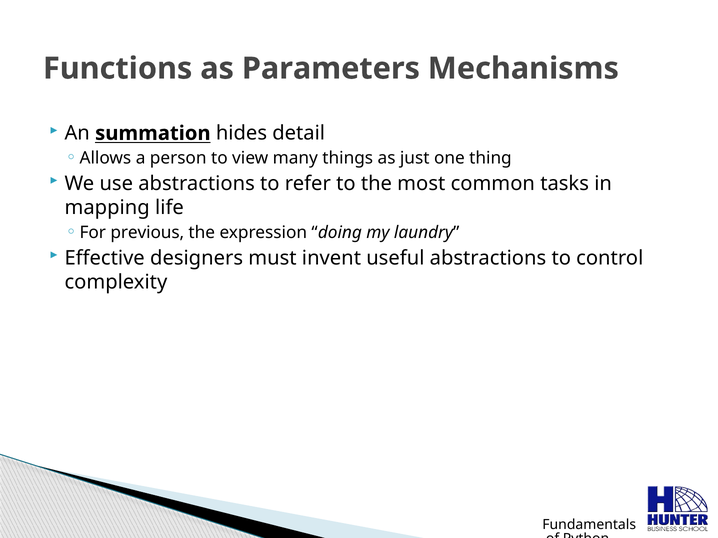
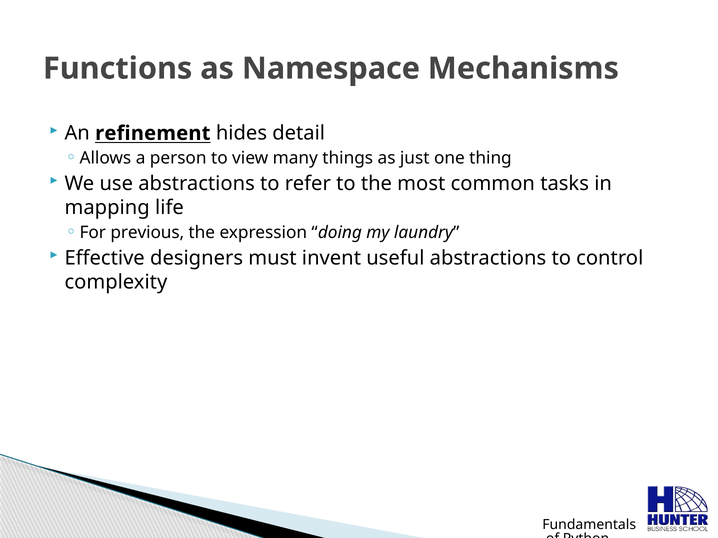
Parameters: Parameters -> Namespace (331, 69)
summation: summation -> refinement (153, 133)
